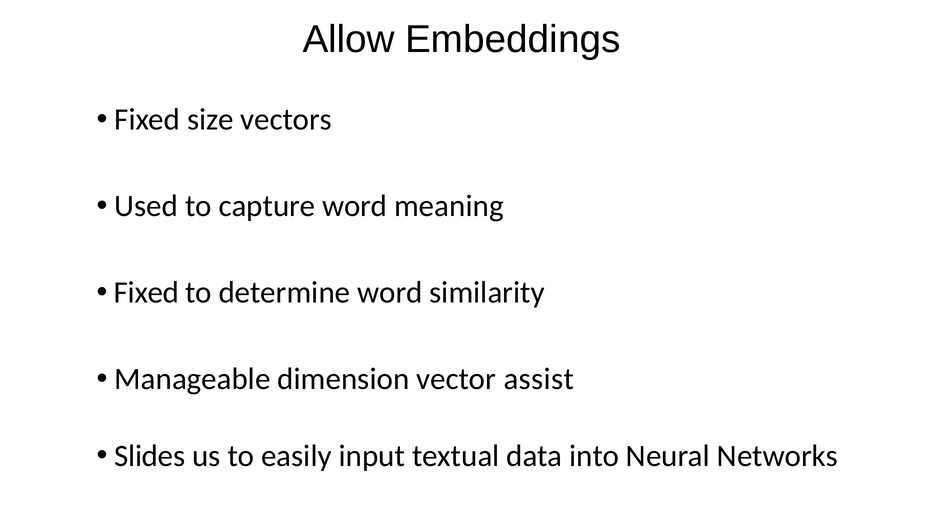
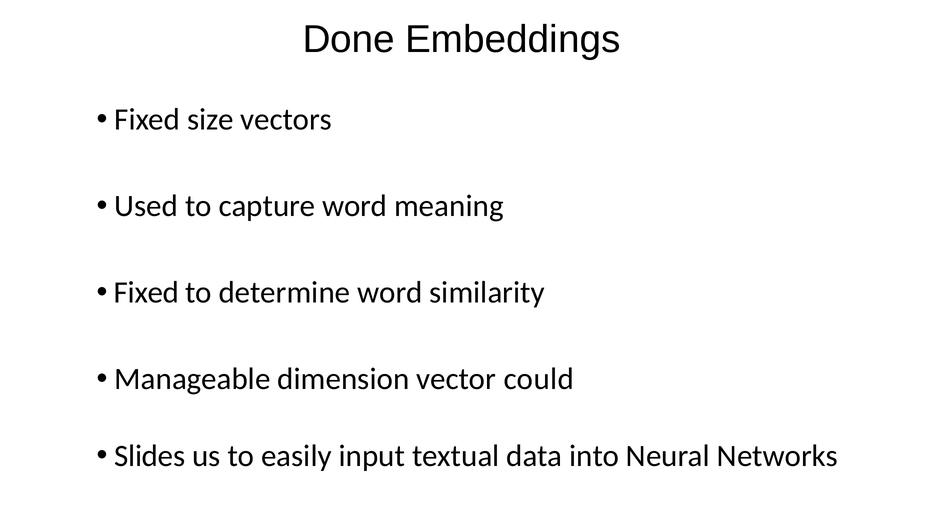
Allow: Allow -> Done (349, 39)
assist: assist -> could (539, 379)
